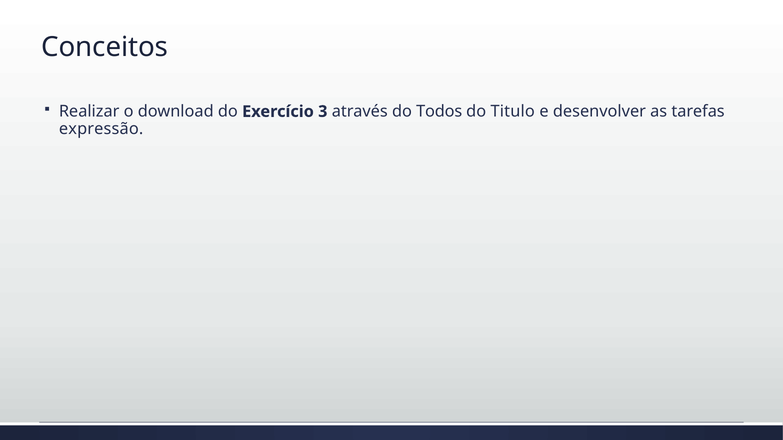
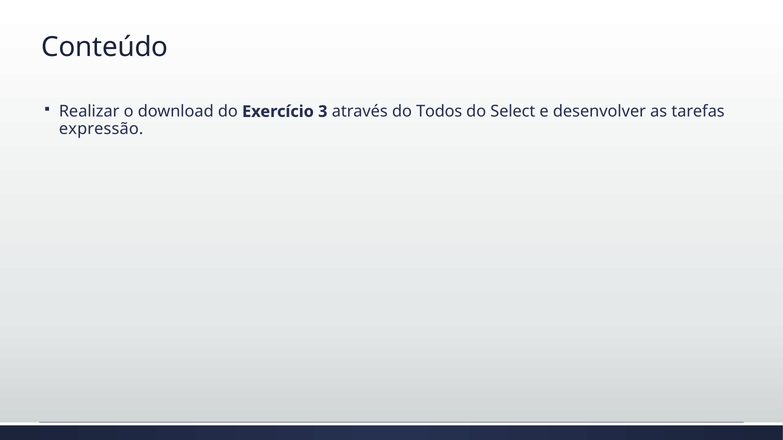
Conceitos: Conceitos -> Conteúdo (105, 47)
Titulo: Titulo -> Select (513, 112)
